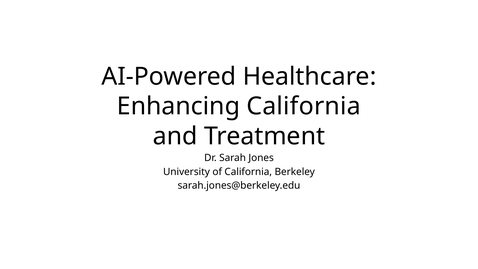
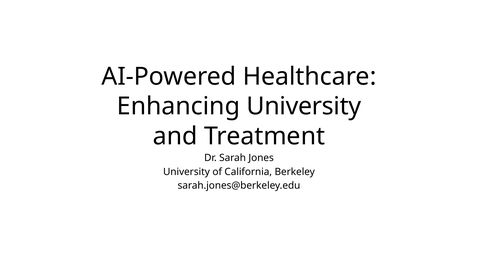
Enhancing California: California -> University (304, 106)
